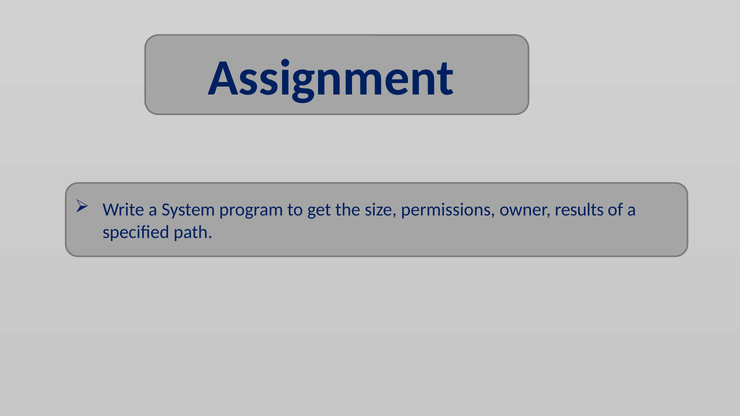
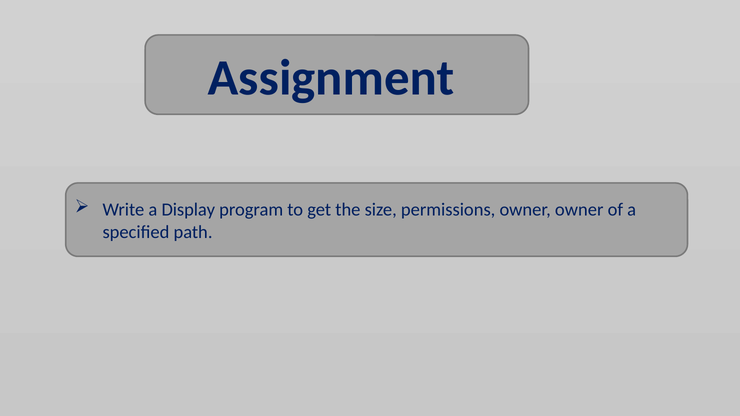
System: System -> Display (188, 210)
owner results: results -> owner (579, 210)
